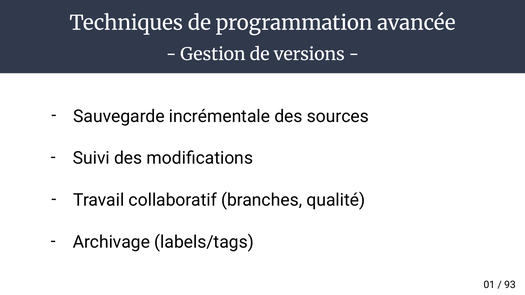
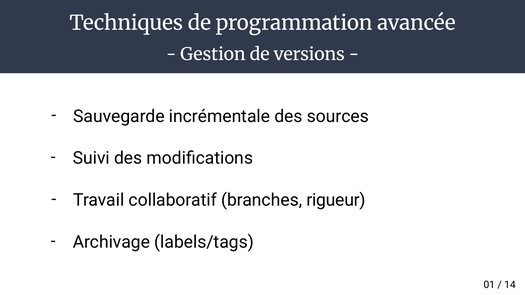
qualité: qualité -> rigueur (336, 200)
93: 93 -> 14 (510, 285)
